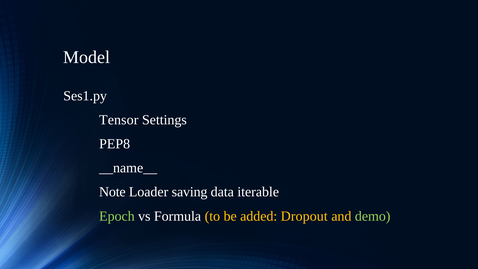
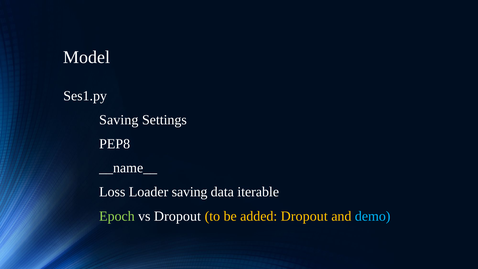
Tensor: Tensor -> Saving (119, 120)
Note: Note -> Loss (112, 192)
vs Formula: Formula -> Dropout (177, 216)
demo colour: light green -> light blue (373, 216)
